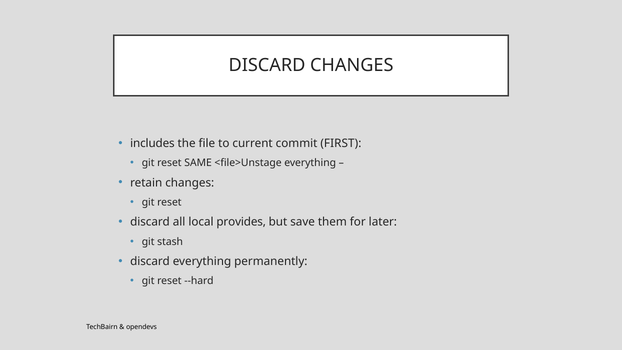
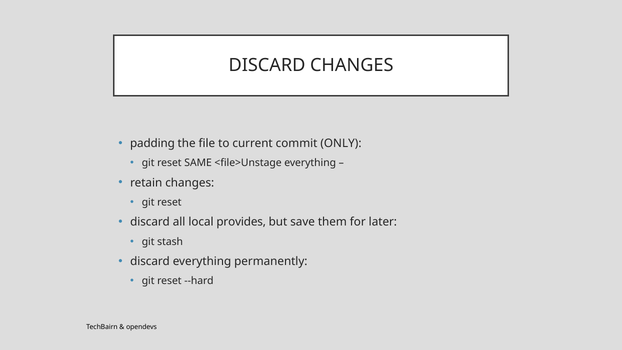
includes: includes -> padding (152, 143)
FIRST: FIRST -> ONLY (341, 143)
